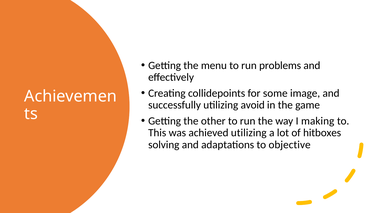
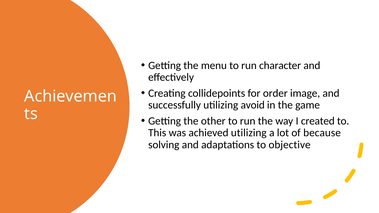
problems: problems -> character (280, 65)
some: some -> order (275, 93)
making: making -> created (318, 121)
hitboxes: hitboxes -> because (322, 133)
